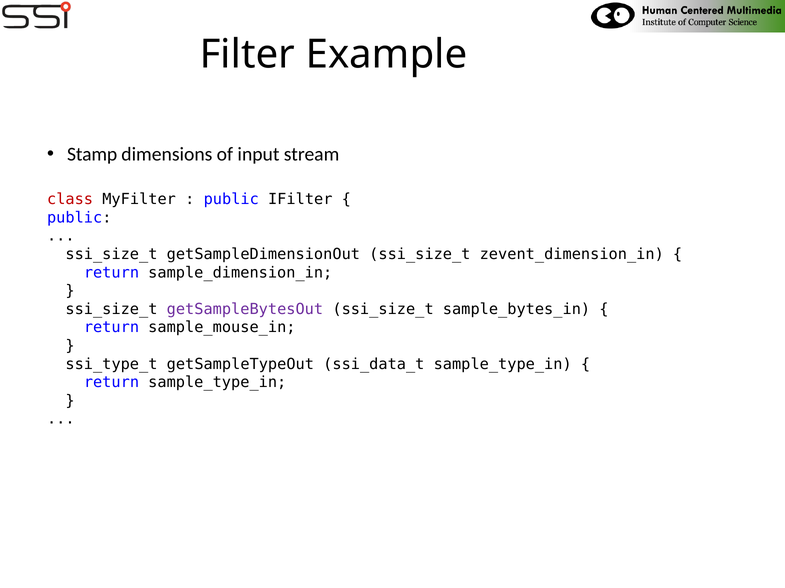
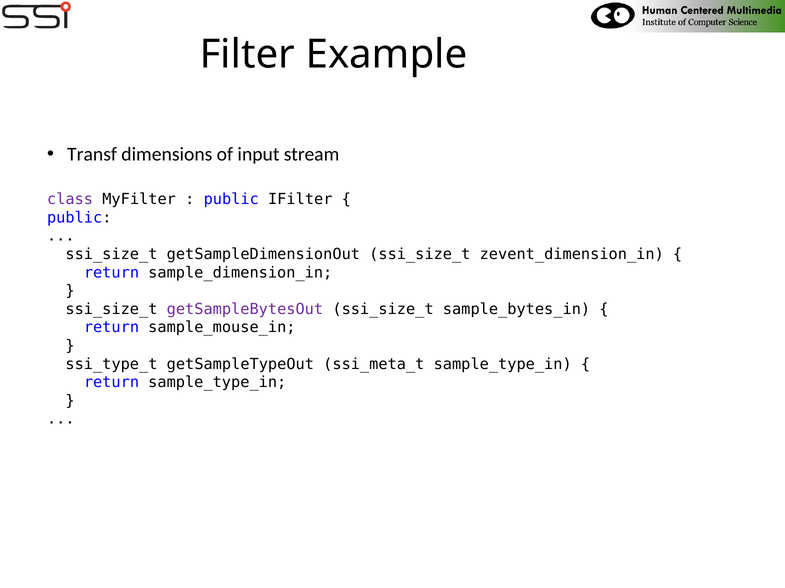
Stamp: Stamp -> Transf (92, 154)
class colour: red -> purple (70, 200)
ssi_data_t: ssi_data_t -> ssi_meta_t (374, 364)
